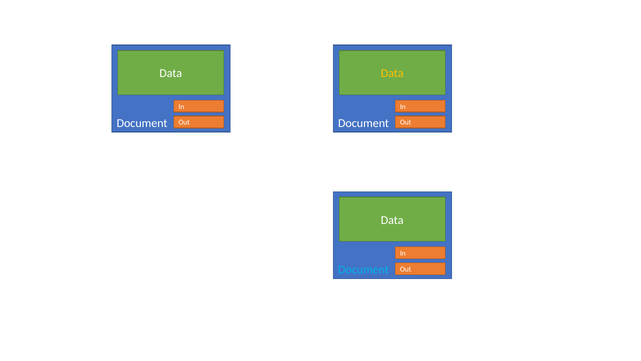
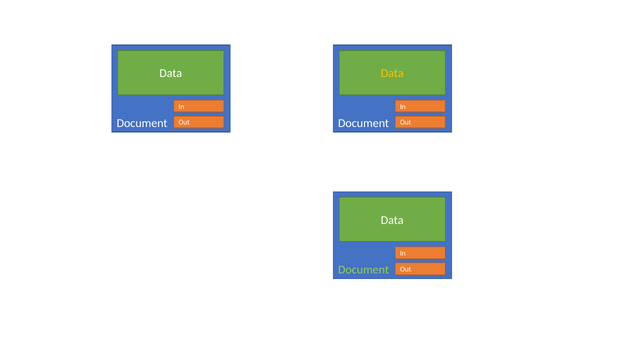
Document colour: light blue -> light green (364, 270)
